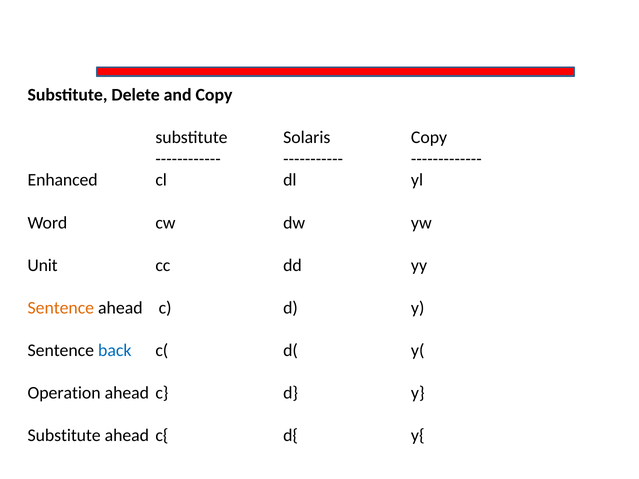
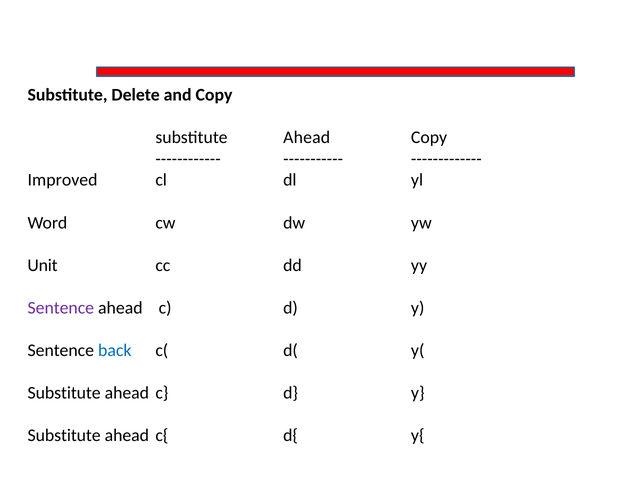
Solaris: Solaris -> Ahead (307, 138)
Enhanced: Enhanced -> Improved (63, 180)
Sentence colour: orange -> purple (61, 308)
Operation: Operation -> Substitute (64, 393)
